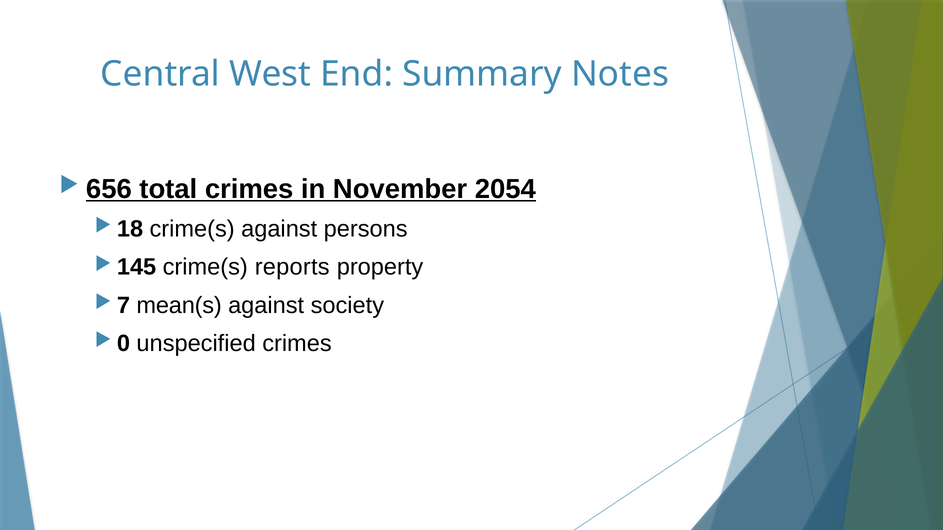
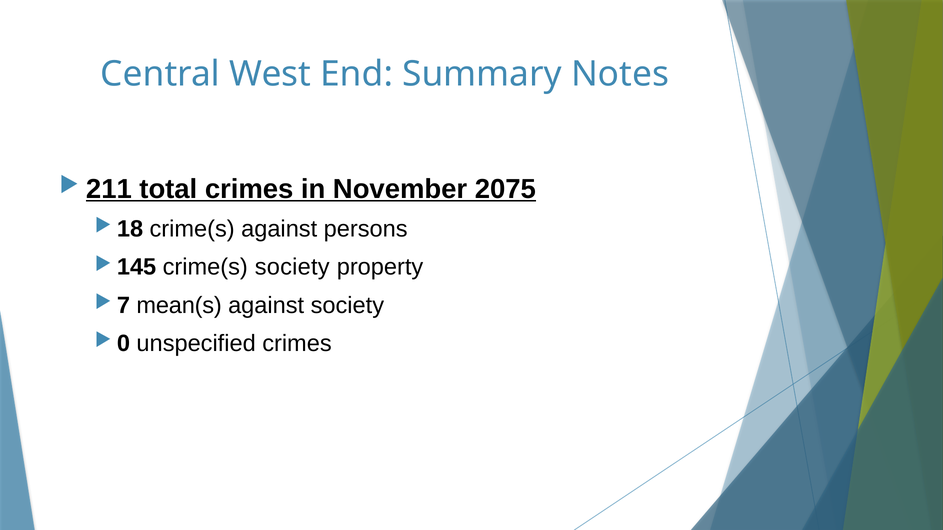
656: 656 -> 211 (109, 189)
2054: 2054 -> 2075 (505, 189)
crime(s reports: reports -> society (292, 267)
